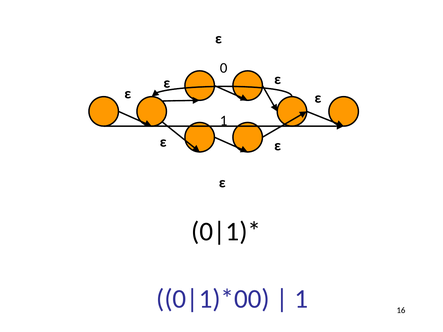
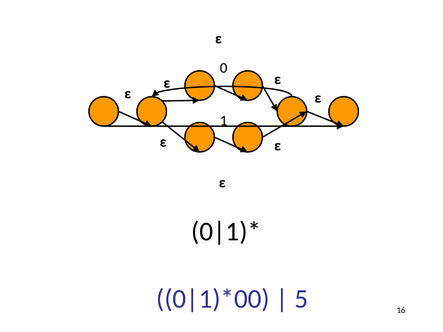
1: 1 -> 5 (301, 299)
